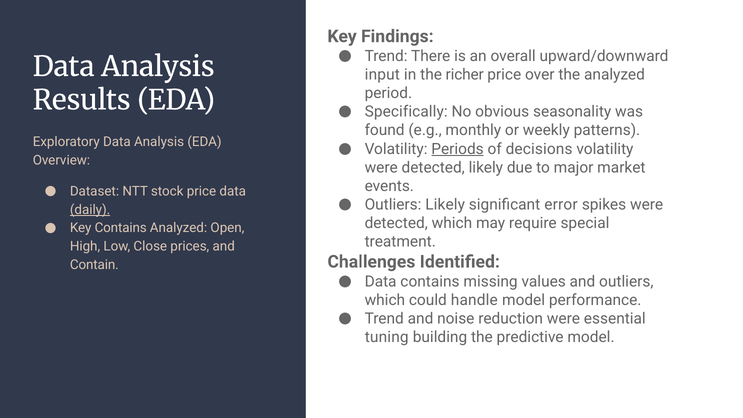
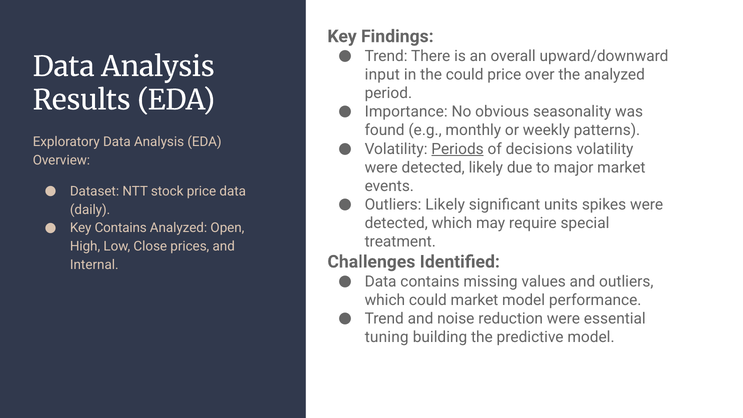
the richer: richer -> could (465, 75)
Specifically: Specifically -> Importance (406, 112)
error: error -> units (561, 205)
daily underline: present -> none (90, 210)
Contain: Contain -> Internal (94, 265)
could handle: handle -> market (474, 300)
